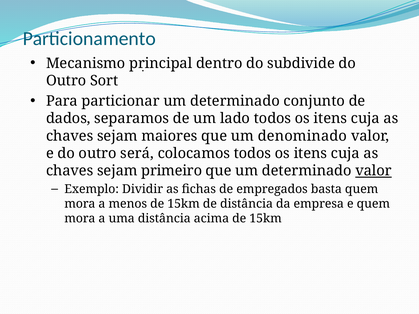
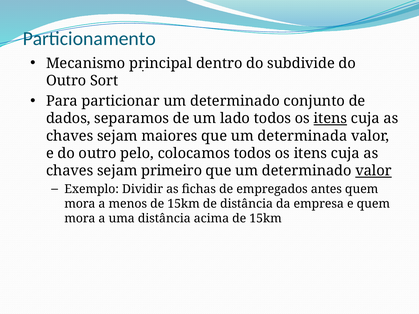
itens underline: none -> present (330, 119)
denominado: denominado -> determinada (302, 136)
será: será -> pelo (137, 154)
basta: basta -> antes (326, 189)
